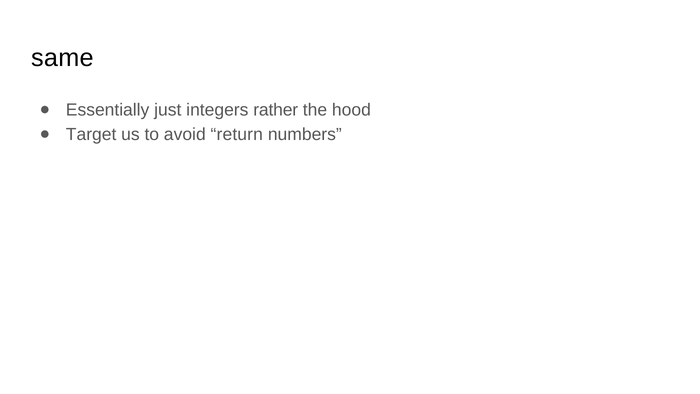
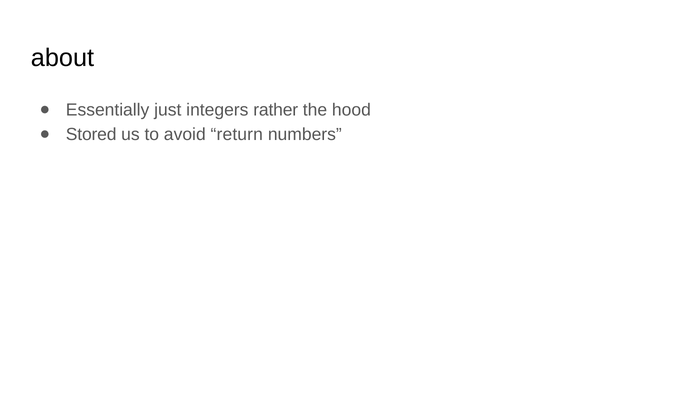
same: same -> about (62, 58)
Target: Target -> Stored (91, 134)
